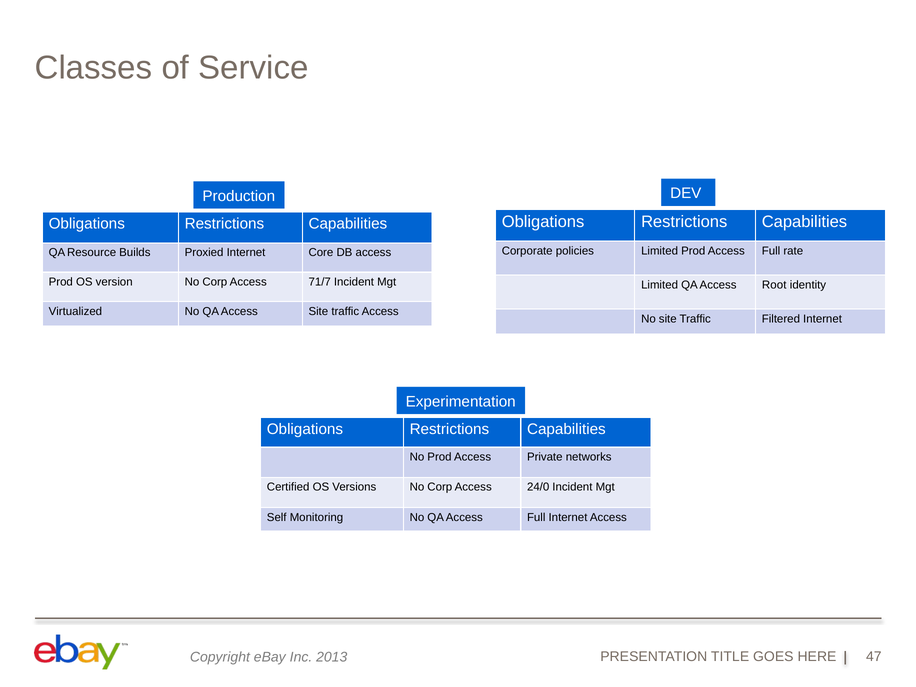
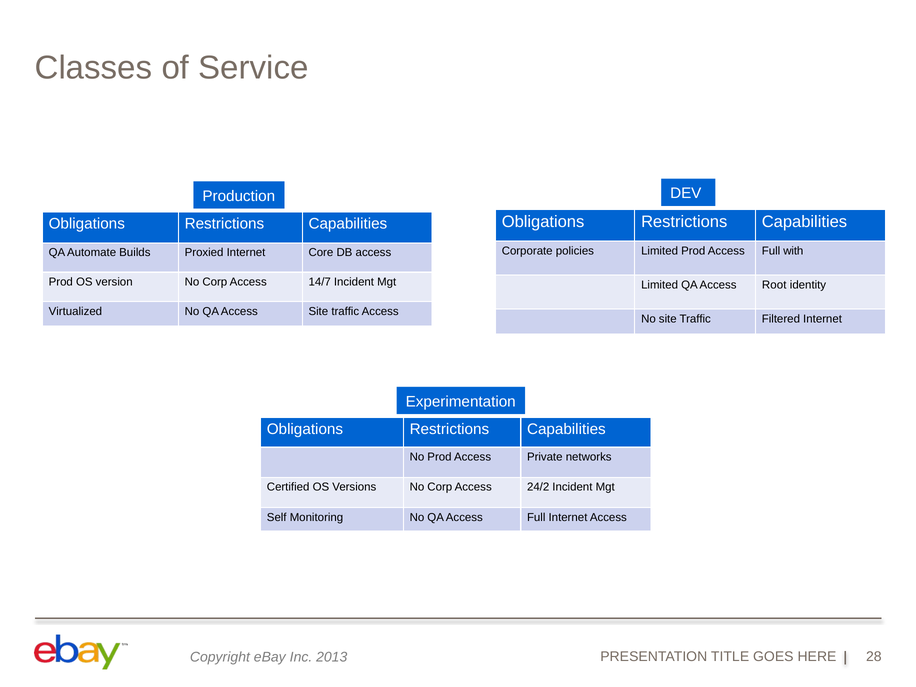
rate: rate -> with (793, 251)
Resource: Resource -> Automate (92, 253)
71/7: 71/7 -> 14/7 (320, 282)
24/0: 24/0 -> 24/2 (538, 487)
47: 47 -> 28 (874, 657)
